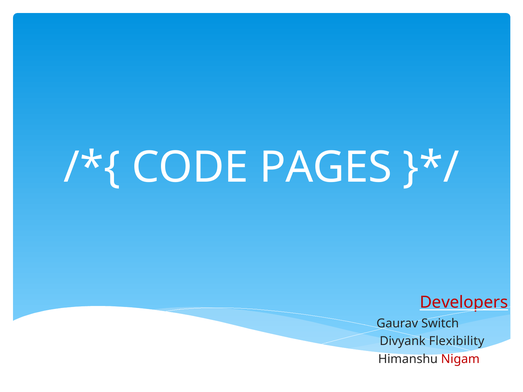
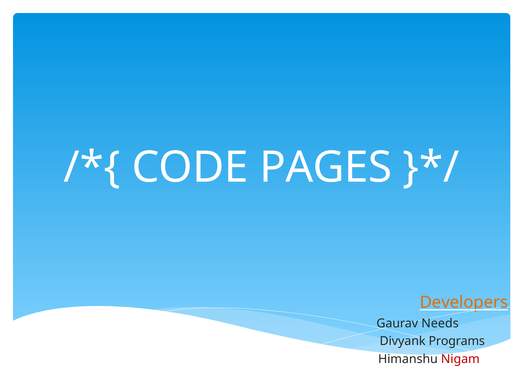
Developers colour: red -> orange (464, 303)
Switch: Switch -> Needs (440, 324)
Flexibility: Flexibility -> Programs (457, 341)
